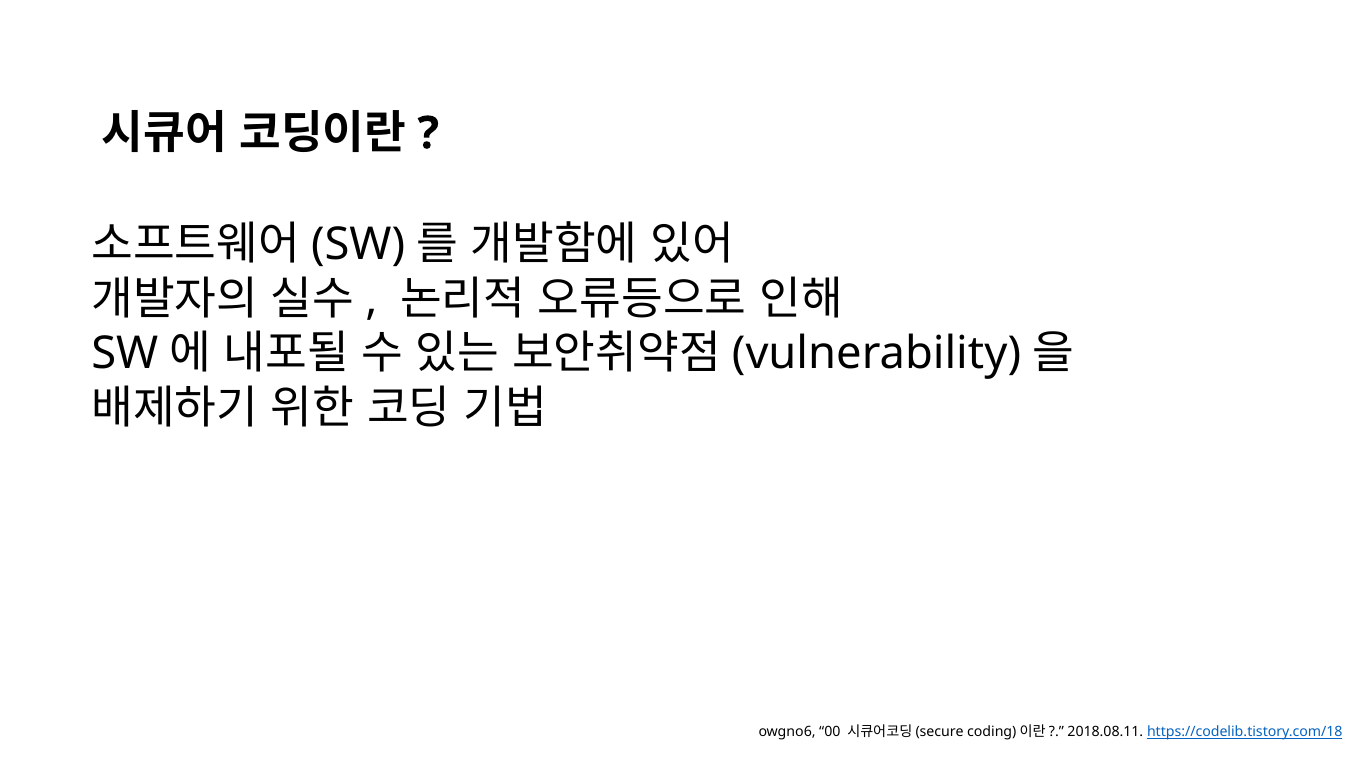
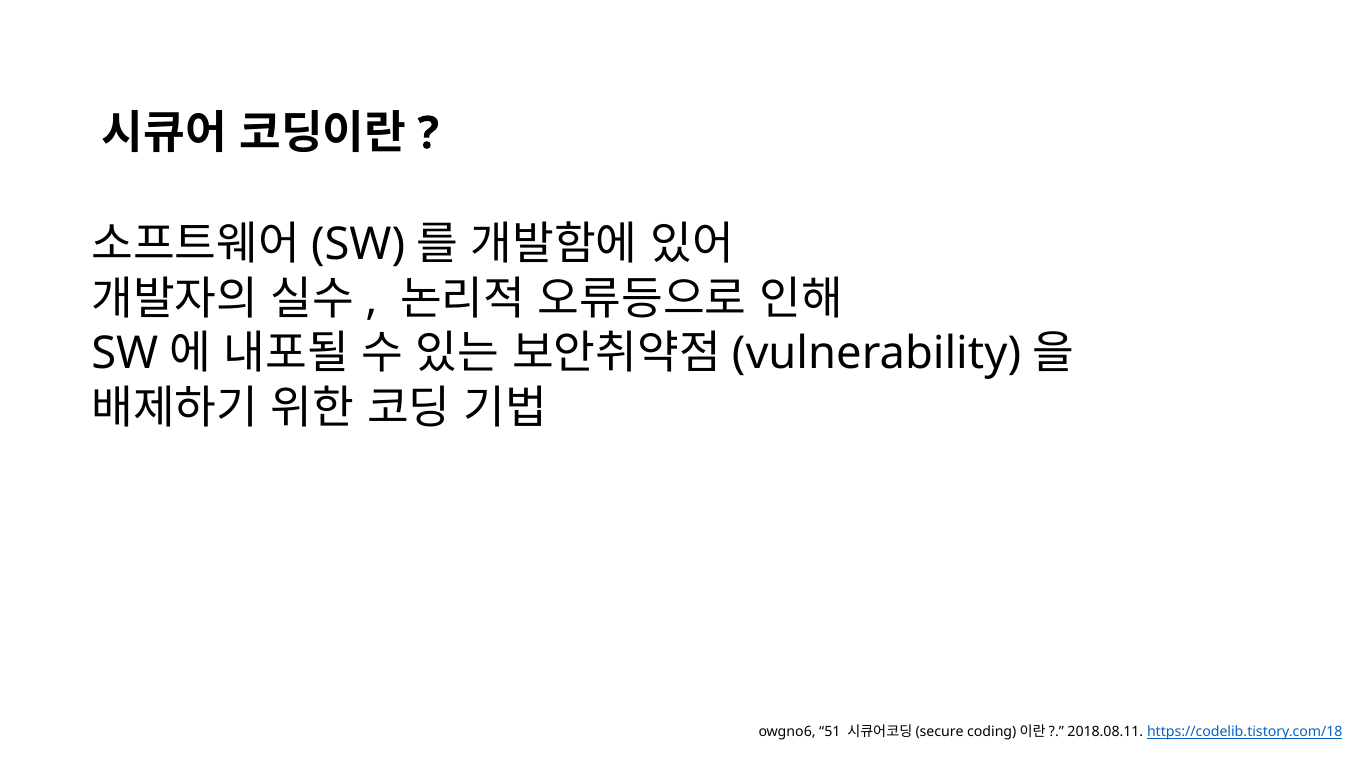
00: 00 -> 51 (830, 732)
